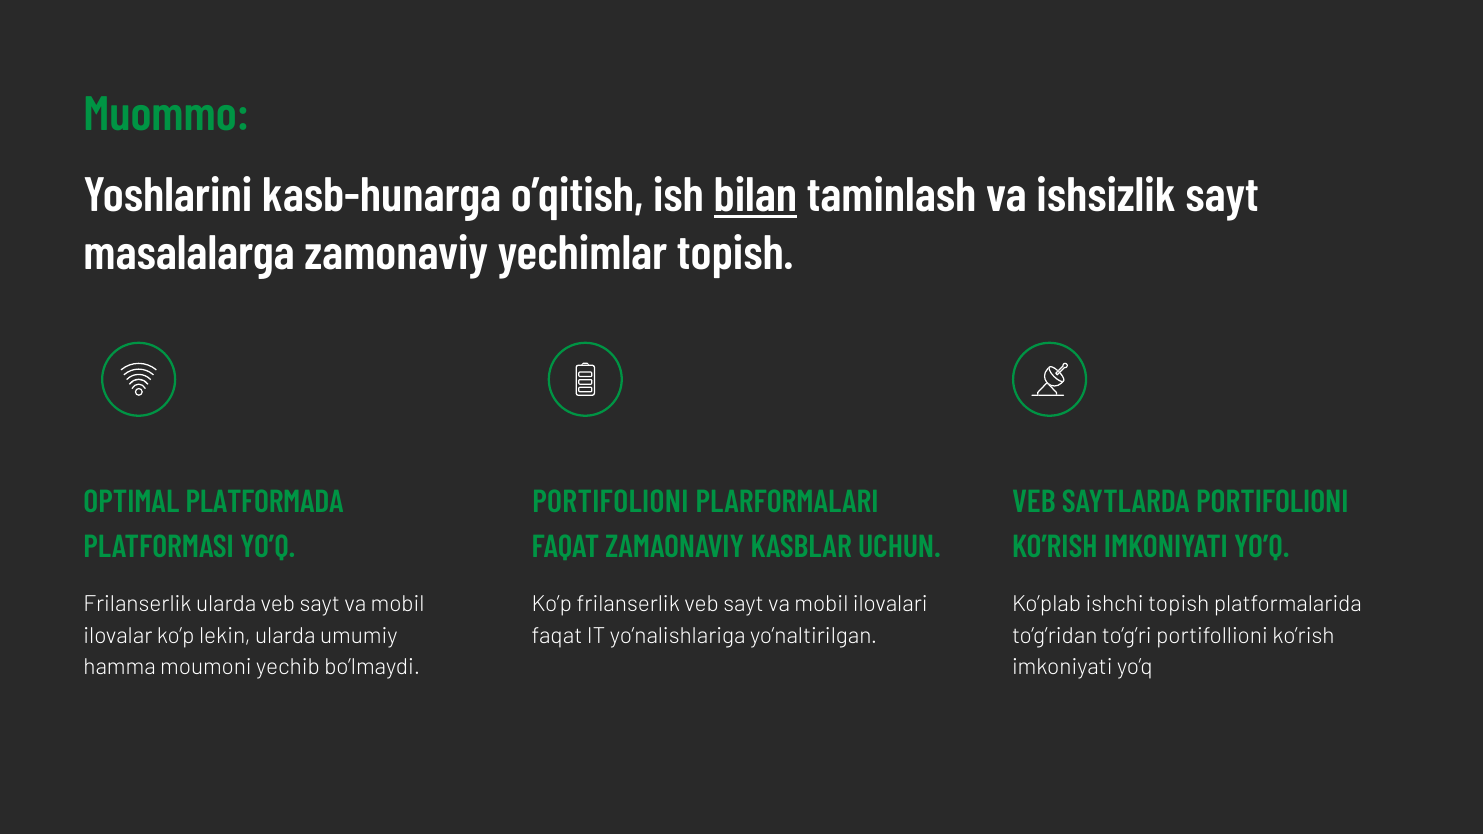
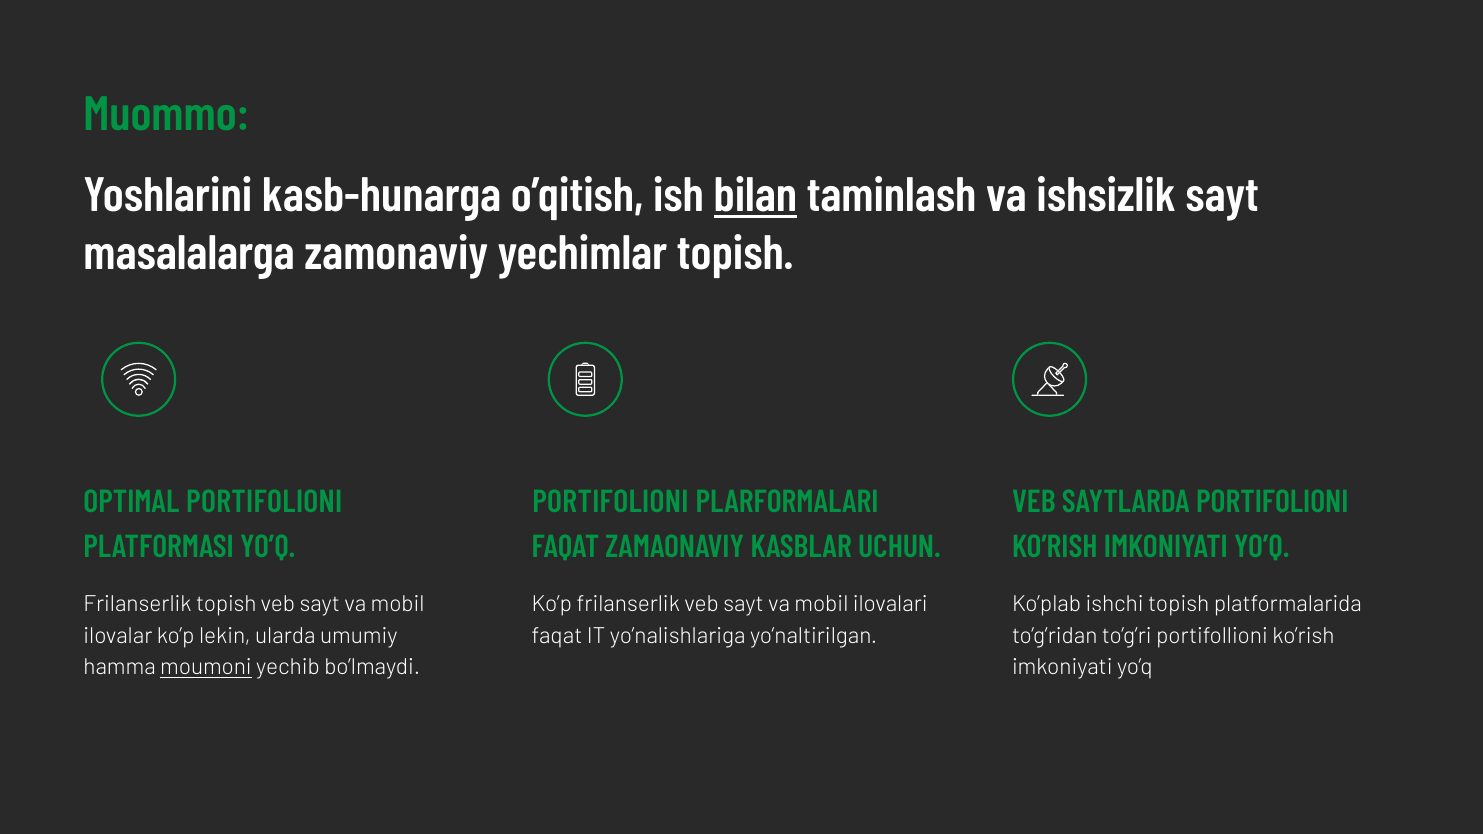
OPTIMAL PLATFORMADA: PLATFORMADA -> PORTIFOLIONI (264, 502)
Frilanserlik ularda: ularda -> topish (226, 604)
moumoni underline: none -> present (206, 668)
